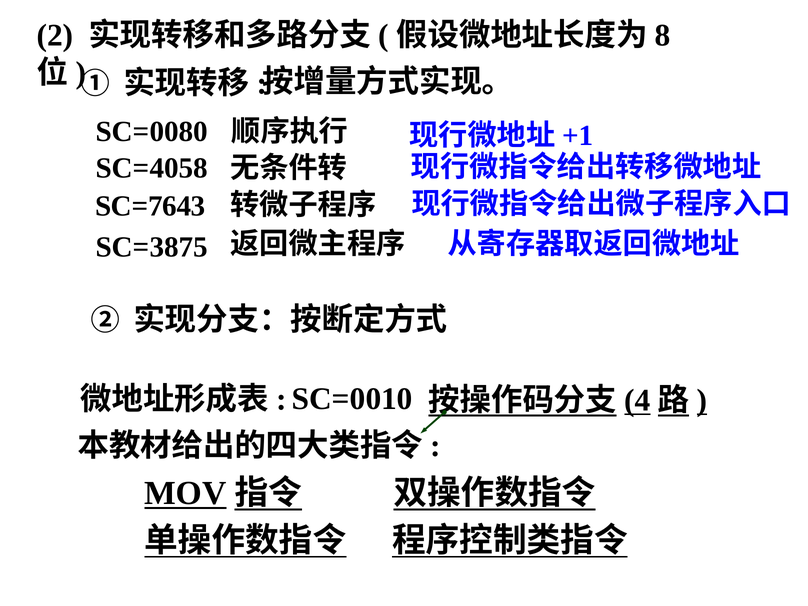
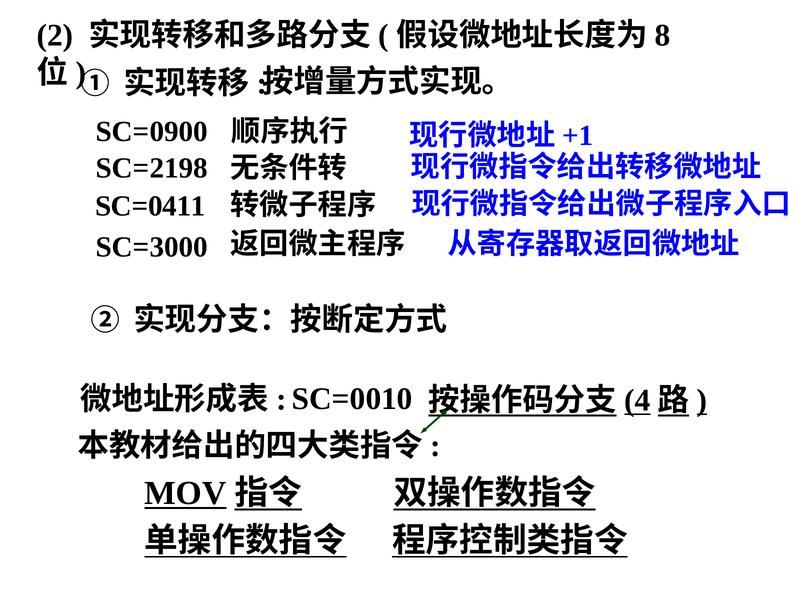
SC=0080: SC=0080 -> SC=0900 (152, 132)
SC=4058: SC=4058 -> SC=2198 (152, 168)
SC=7643: SC=7643 -> SC=0411 (150, 206)
SC=3875: SC=3875 -> SC=3000 (152, 247)
